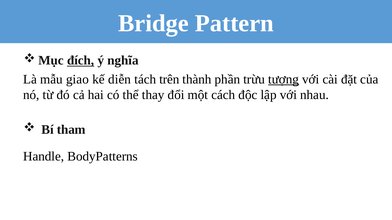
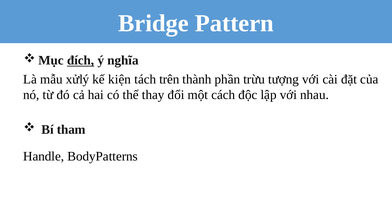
giao: giao -> xửlý (78, 79)
diễn: diễn -> kiện (120, 79)
tượng underline: present -> none (284, 79)
